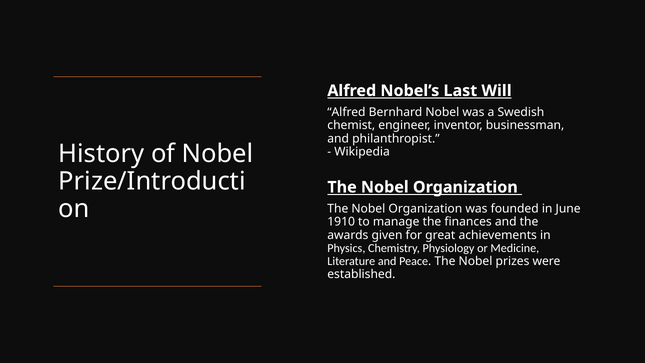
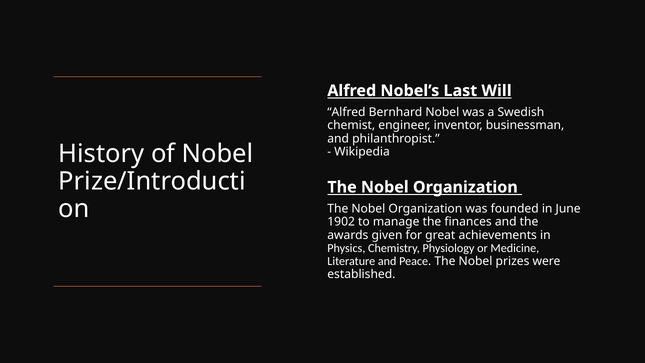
1910: 1910 -> 1902 (341, 222)
